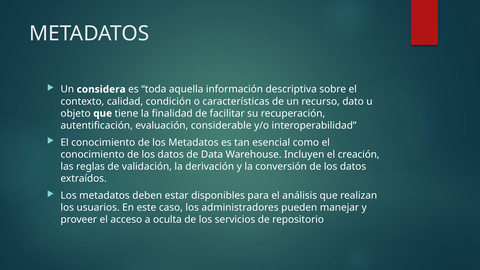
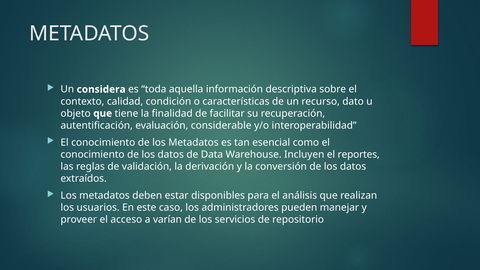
creación: creación -> reportes (359, 154)
oculta: oculta -> varían (167, 220)
